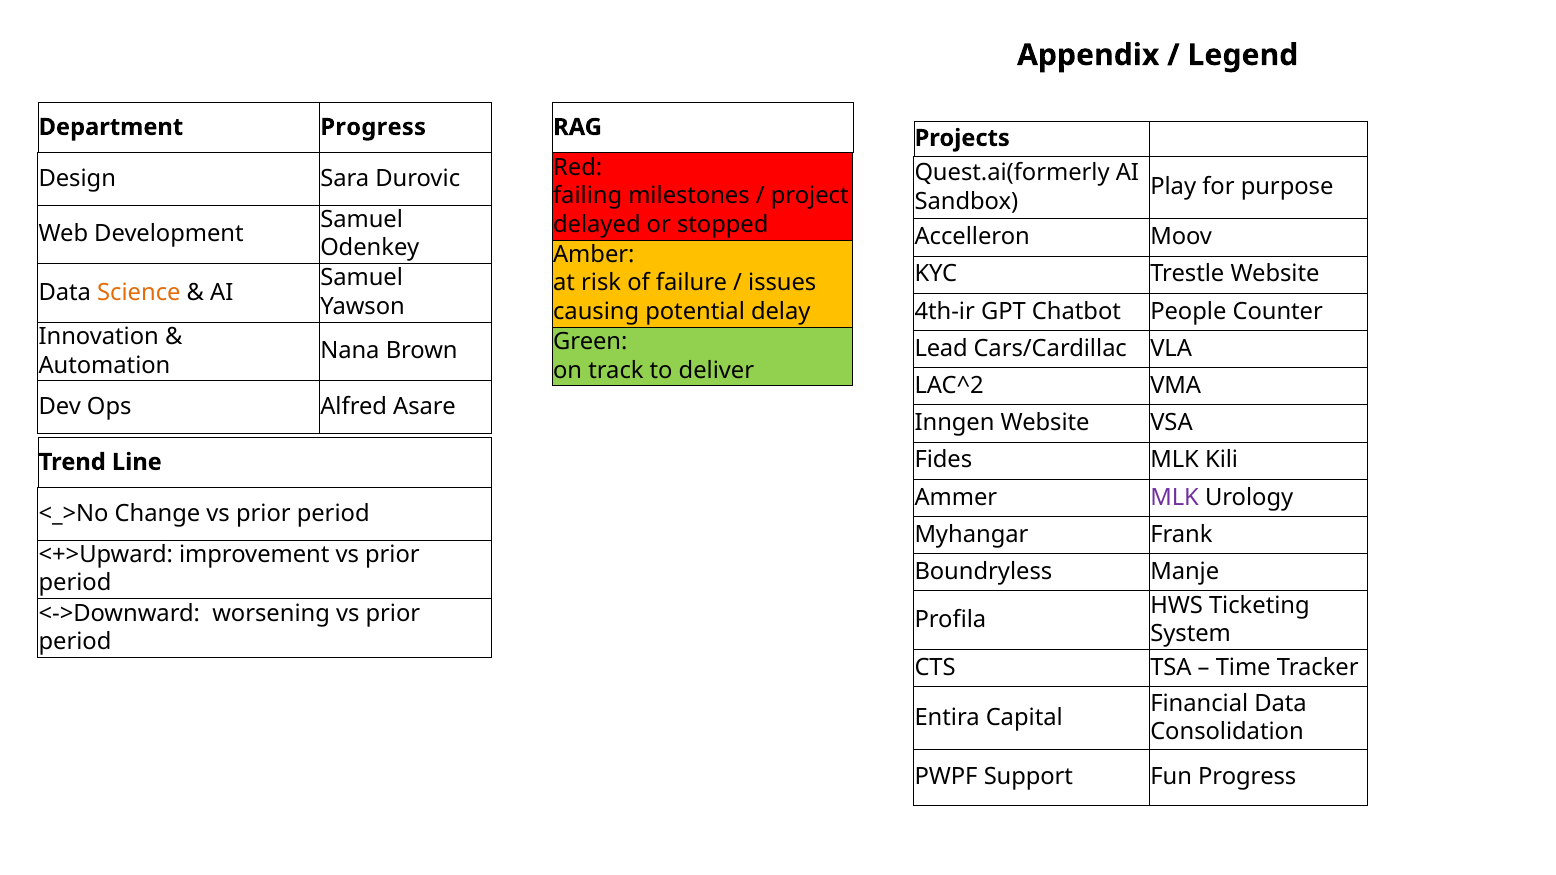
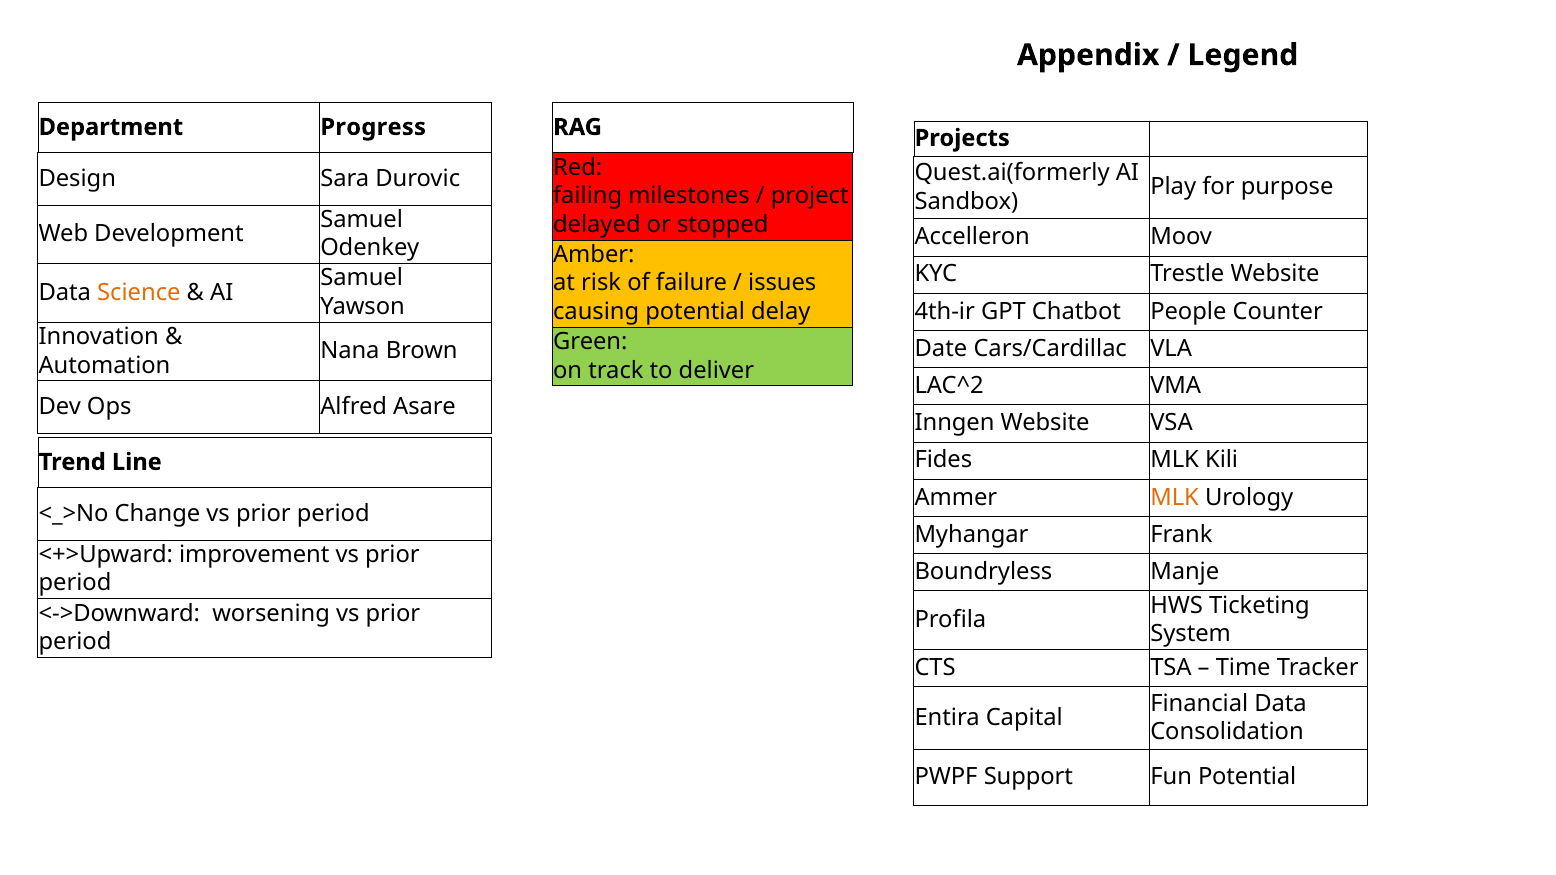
Lead: Lead -> Date (941, 349)
MLK colour: purple -> orange (1175, 497)
Fun Progress: Progress -> Potential (1247, 777)
